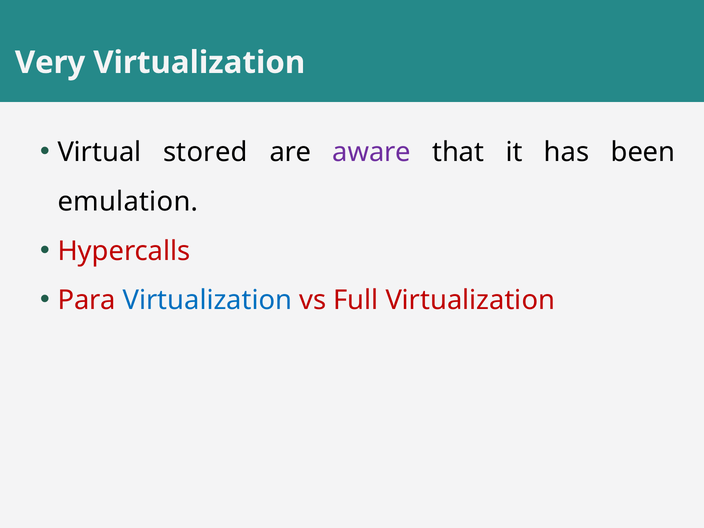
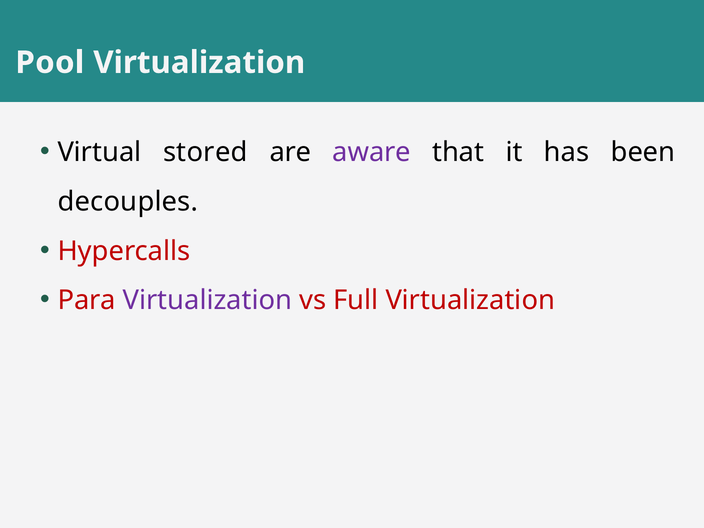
Very: Very -> Pool (50, 63)
emulation: emulation -> decouples (128, 202)
Virtualization colour: blue -> purple (207, 300)
